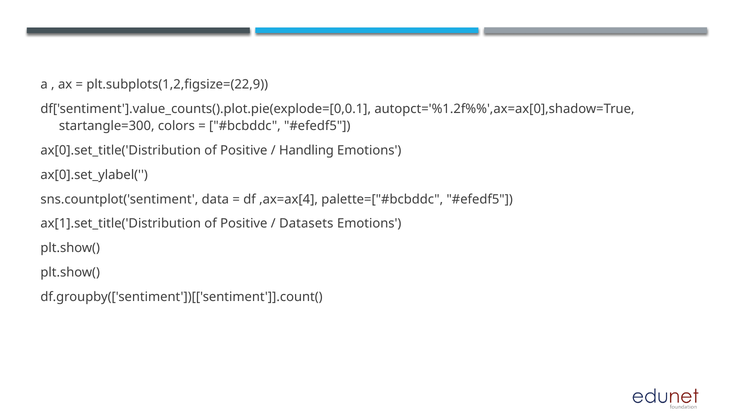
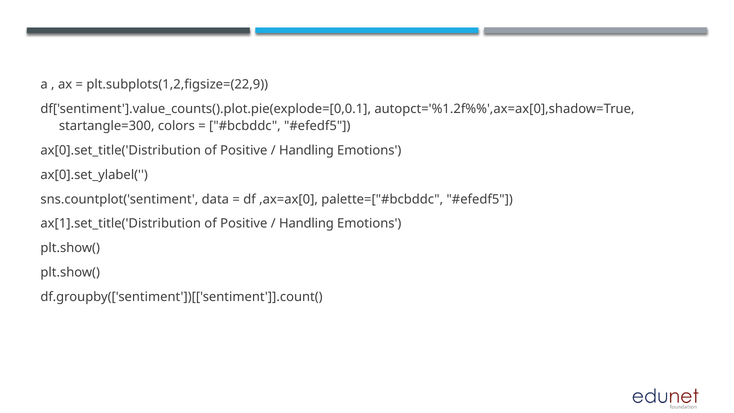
,ax=ax[4: ,ax=ax[4 -> ,ax=ax[0 (289, 199)
Datasets: Datasets -> Handling (306, 224)
